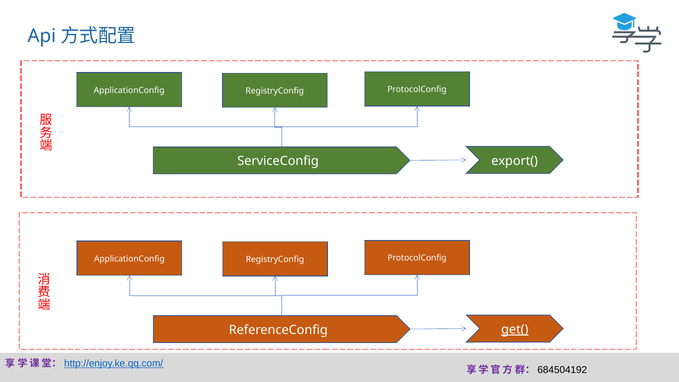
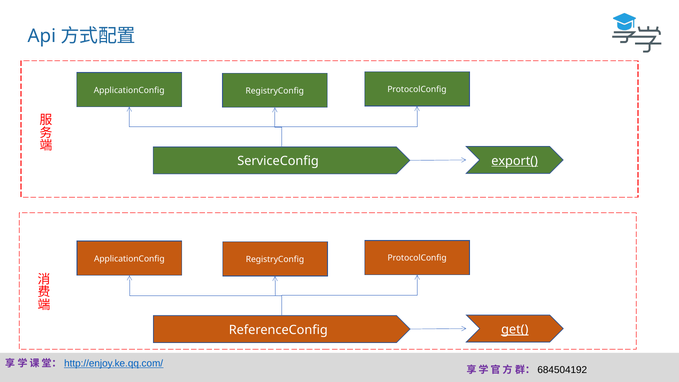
export( underline: none -> present (515, 161)
